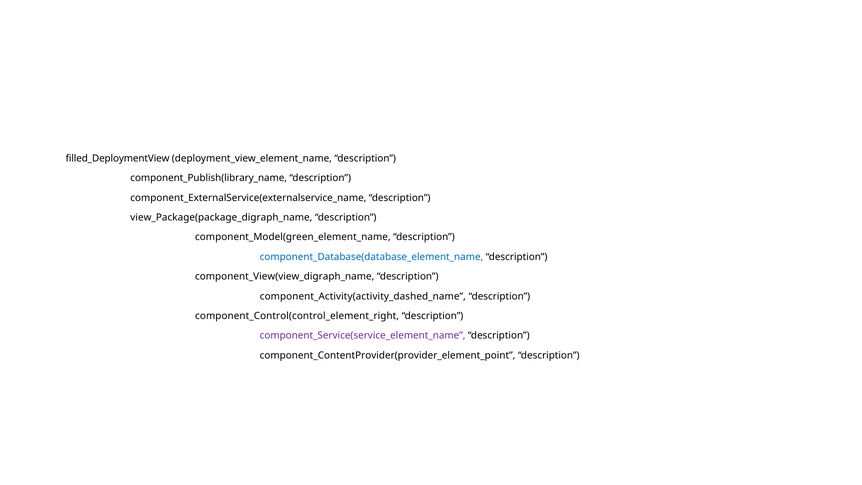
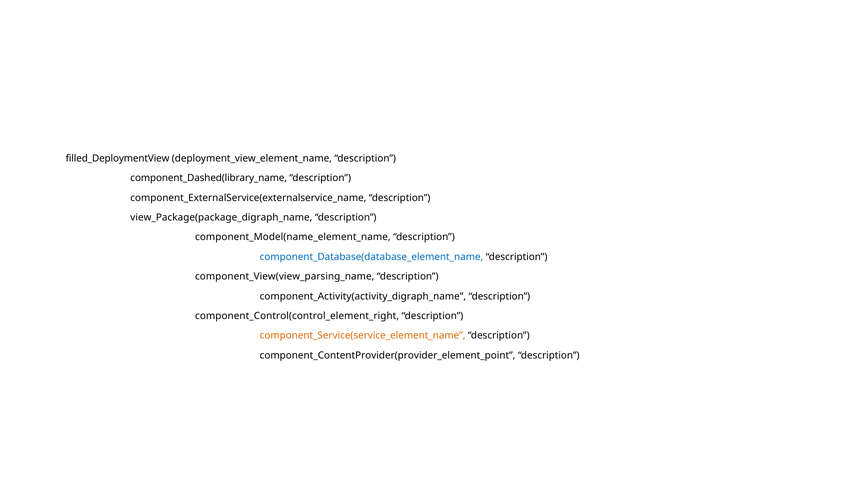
component_Publish(library_name: component_Publish(library_name -> component_Dashed(library_name (209, 178)
component_Model(green_element_name: component_Model(green_element_name -> component_Model(name_element_name (293, 237)
component_View(view_digraph_name: component_View(view_digraph_name -> component_View(view_parsing_name (285, 277)
component_Activity(activity_dashed_name: component_Activity(activity_dashed_name -> component_Activity(activity_digraph_name (363, 296)
component_Service(service_element_name colour: purple -> orange (363, 336)
